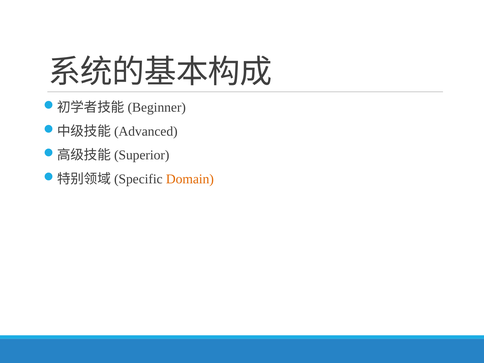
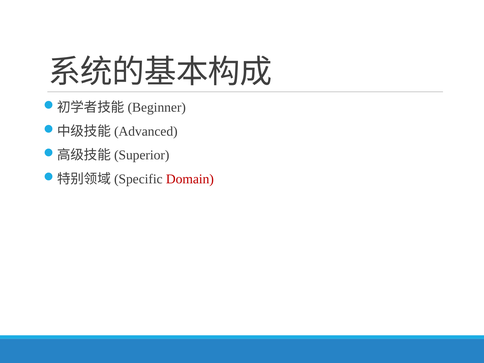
Domain colour: orange -> red (190, 179)
